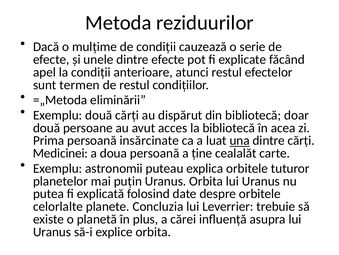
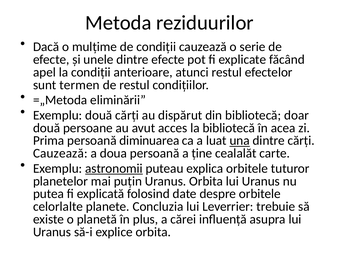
insărcinate: insărcinate -> diminuarea (149, 140)
Medicinei: Medicinei -> Cauzează (60, 153)
astronomii underline: none -> present (114, 168)
